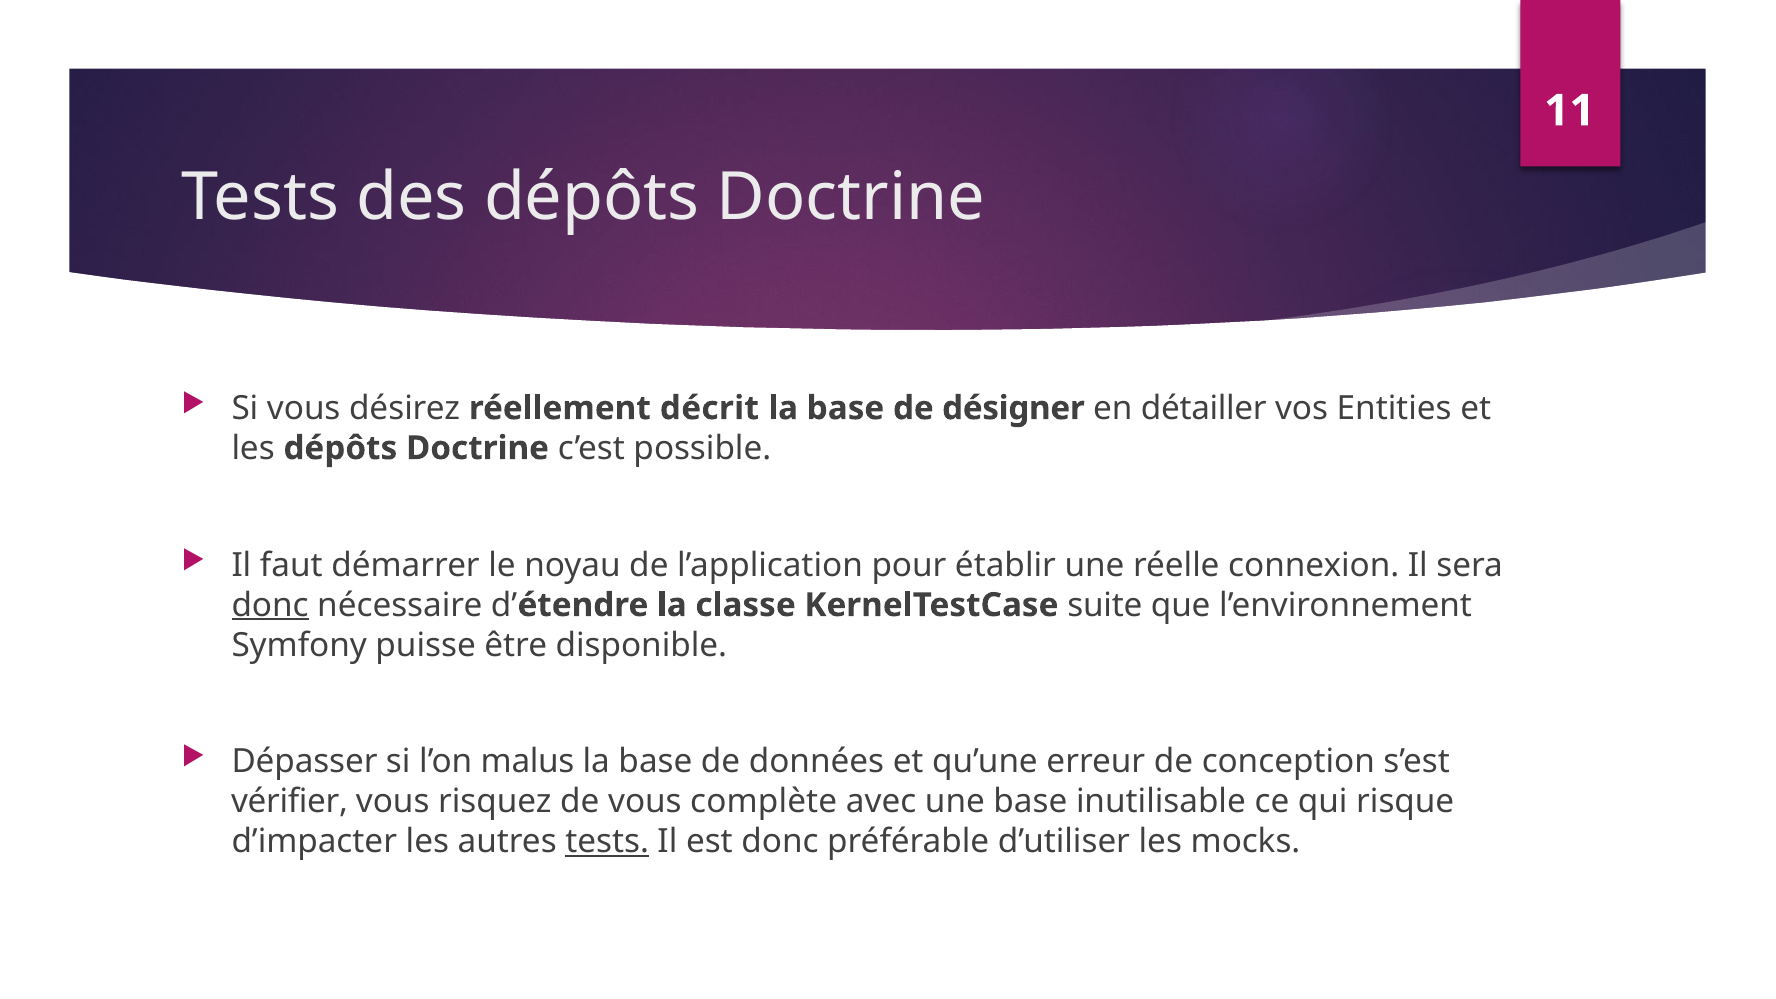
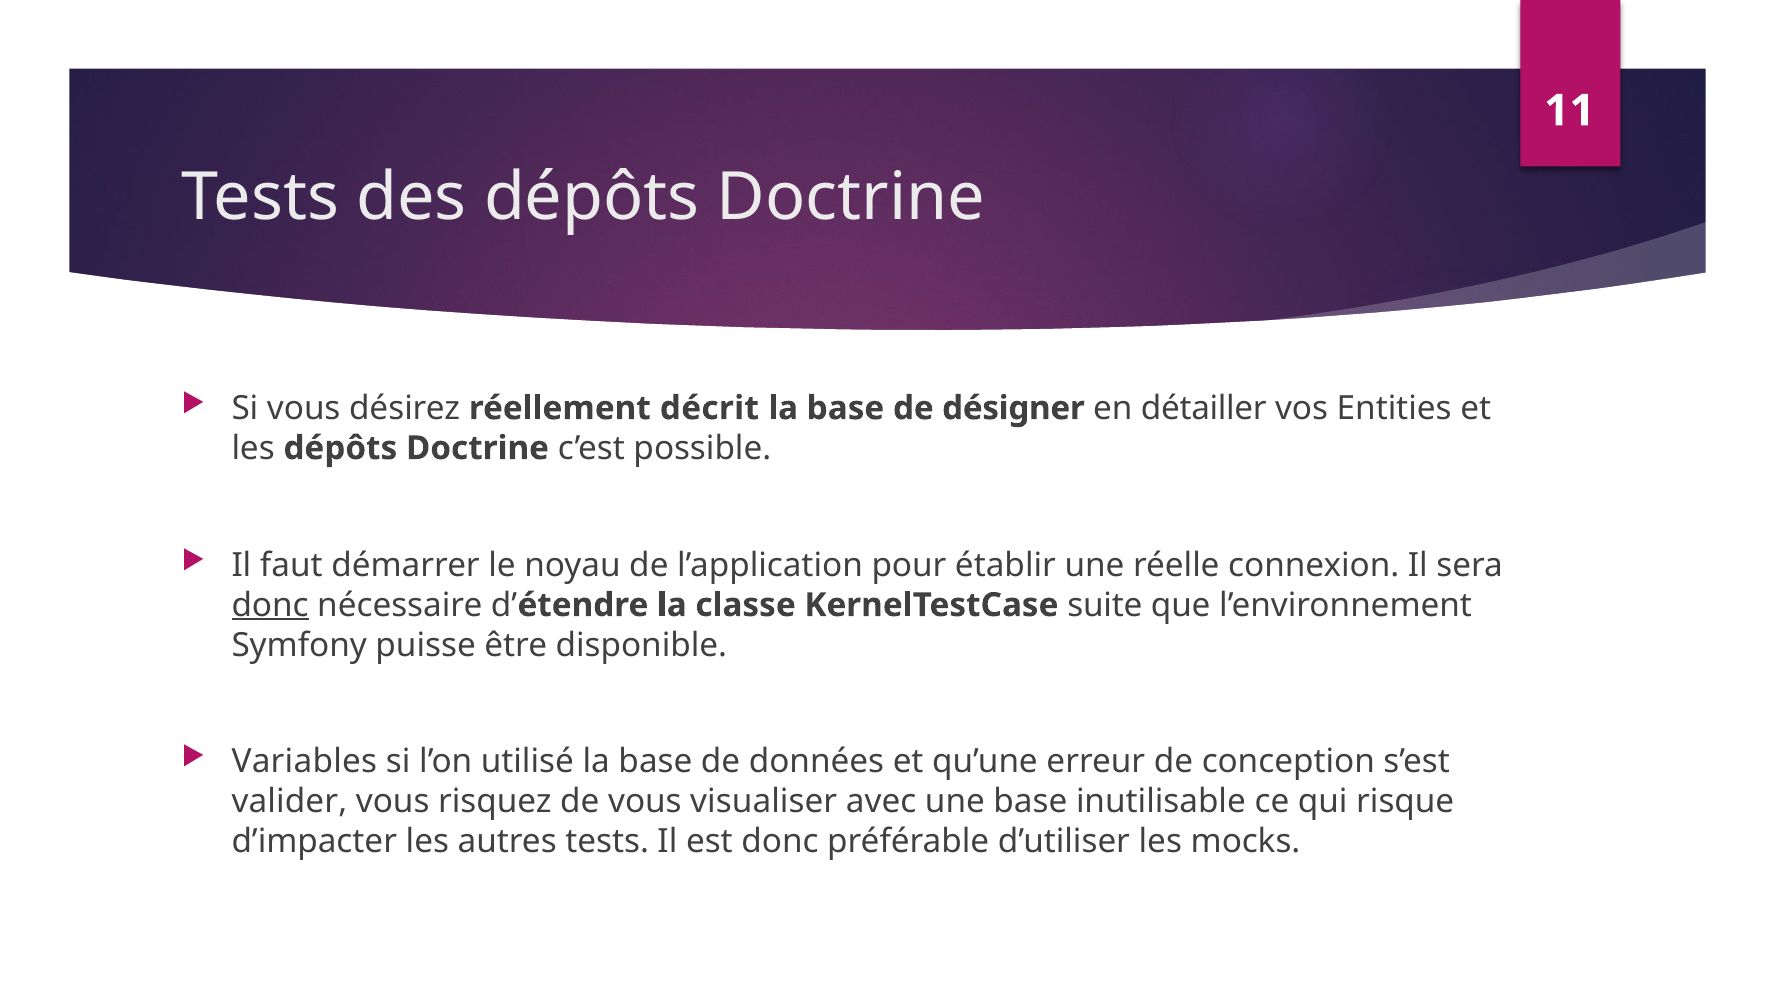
Dépasser: Dépasser -> Variables (304, 762)
malus: malus -> utilisé (527, 762)
vérifier: vérifier -> valider (289, 802)
complète: complète -> visualiser (764, 802)
tests underline: present -> none (607, 842)
